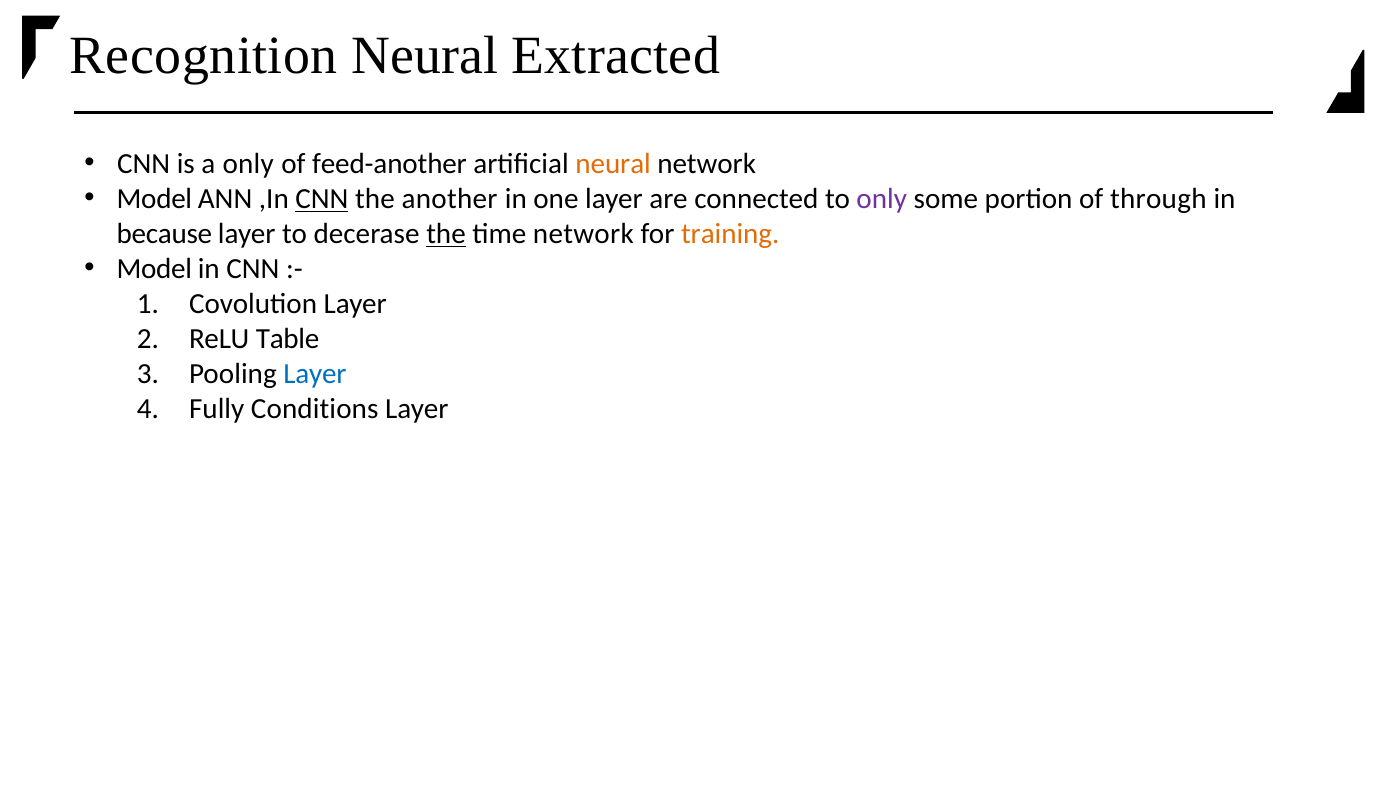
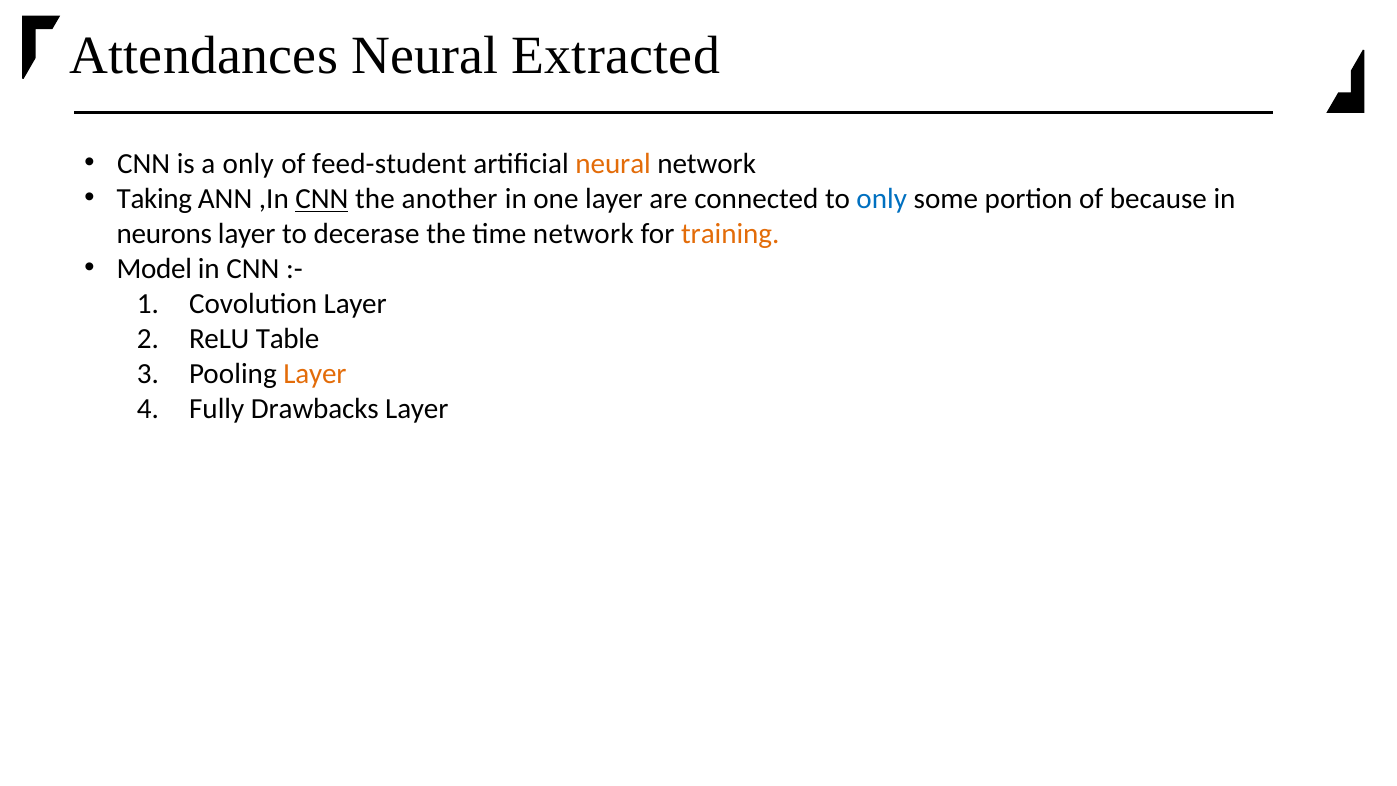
Recognition: Recognition -> Attendances (204, 56)
feed-another: feed-another -> feed-student (389, 164)
Model: Model -> Taking (154, 199)
only colour: purple -> blue (882, 199)
through: through -> because (1158, 199)
because: because -> neurons (164, 234)
the underline: present -> none (446, 234)
Layer colour: blue -> orange (315, 374)
Conditions: Conditions -> Drawbacks (315, 409)
